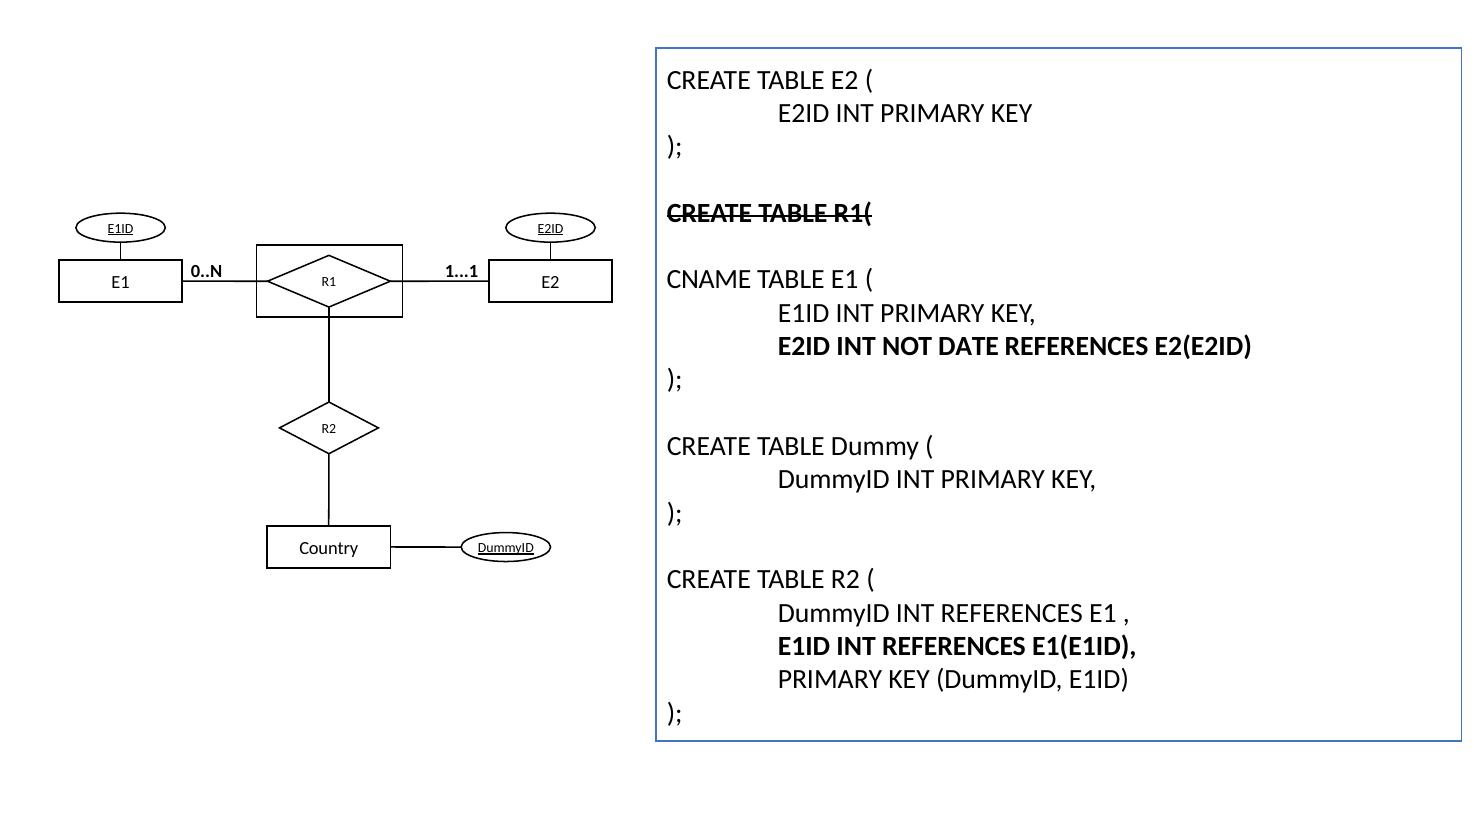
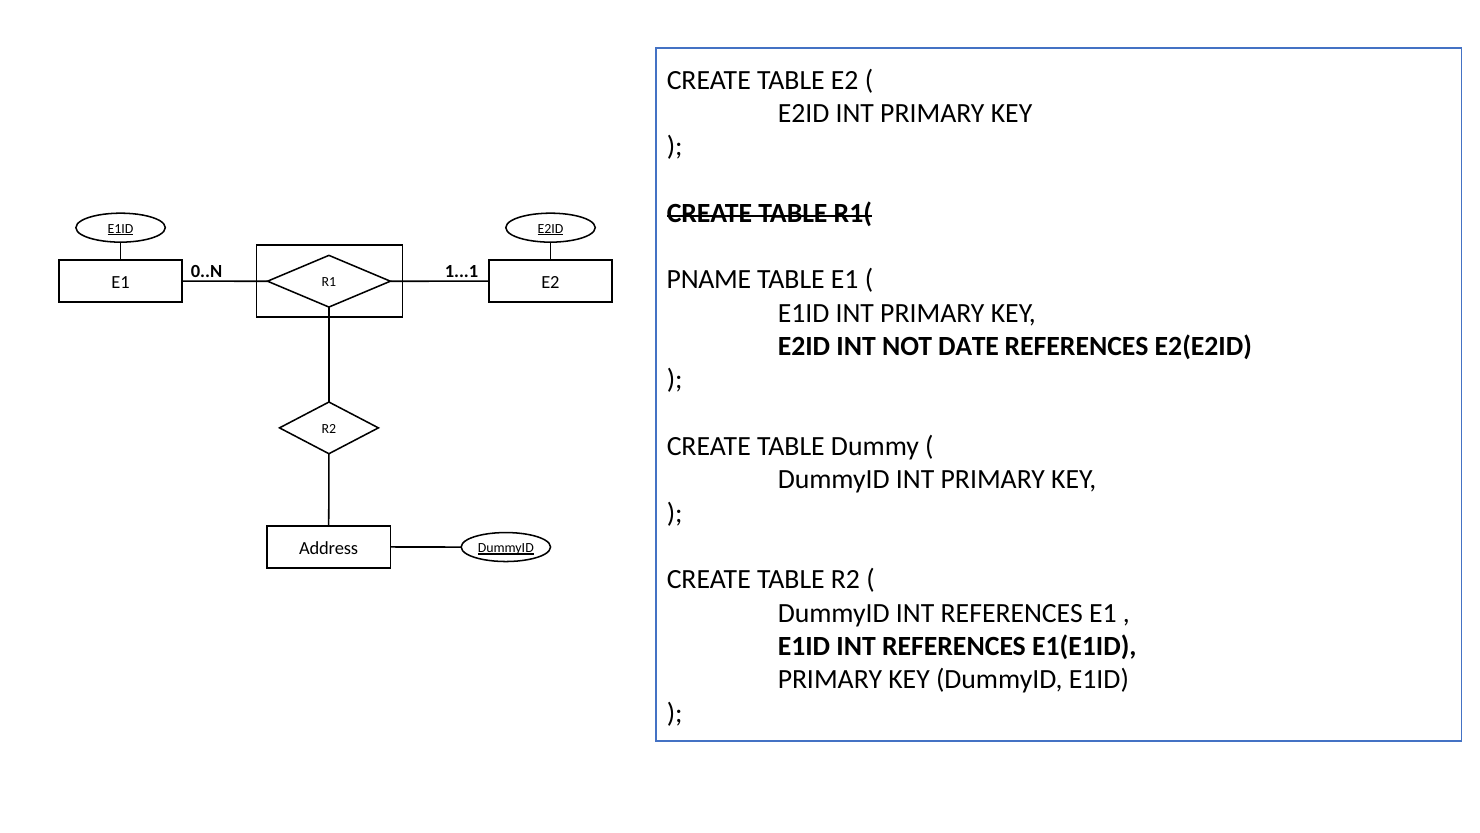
CNAME: CNAME -> PNAME (709, 280)
Country: Country -> Address (329, 548)
